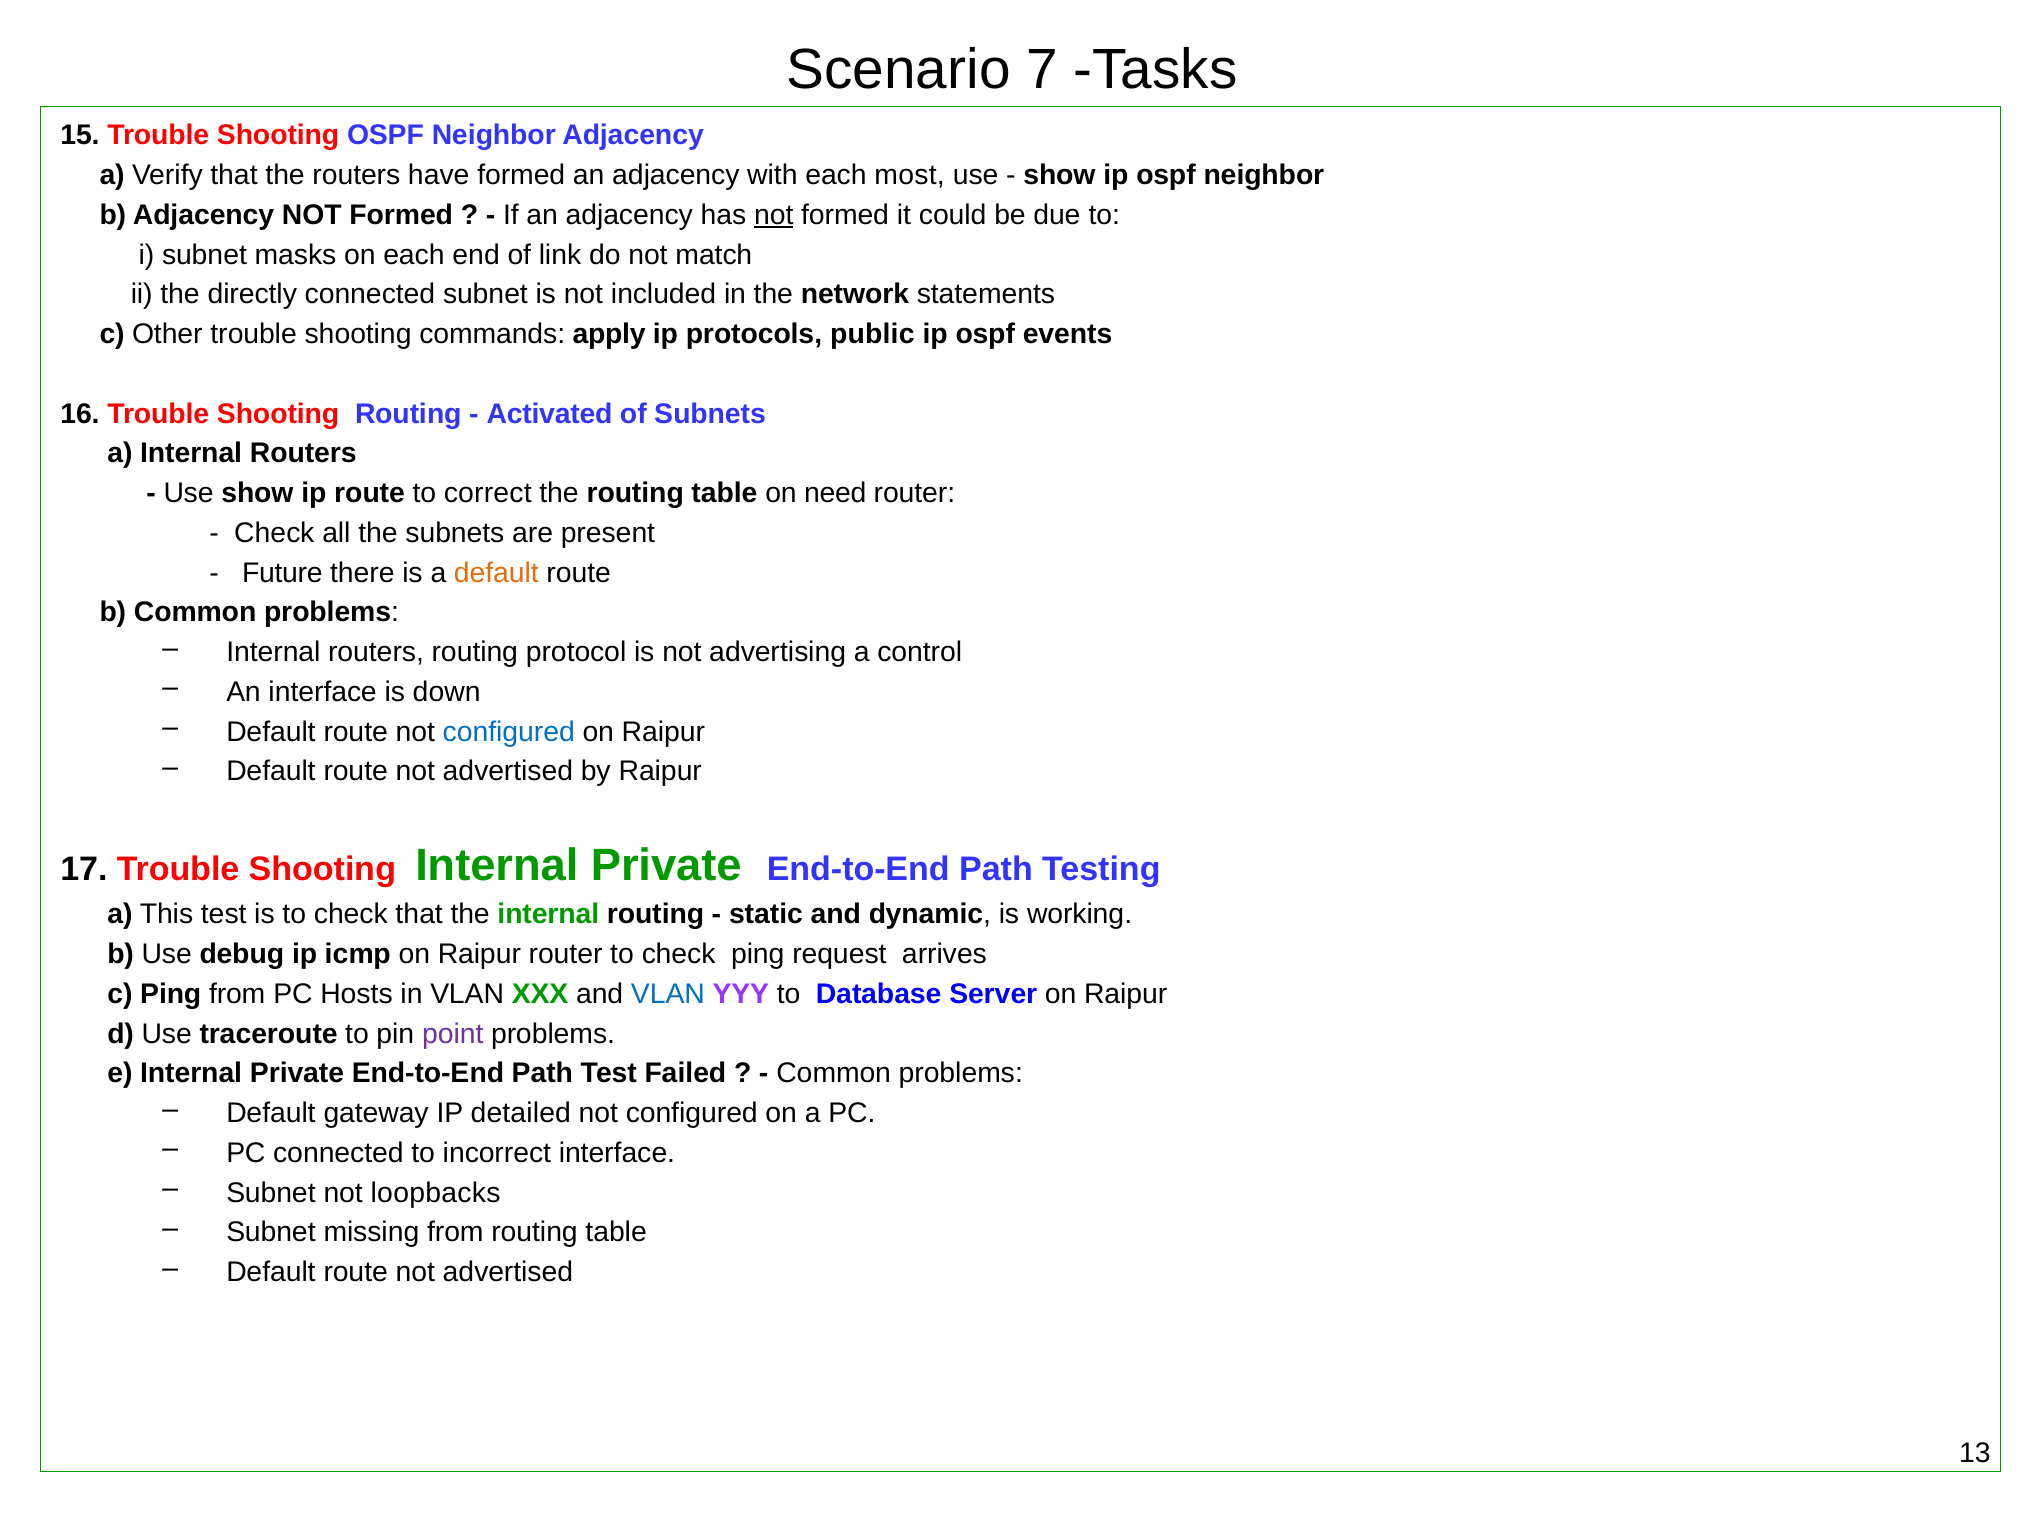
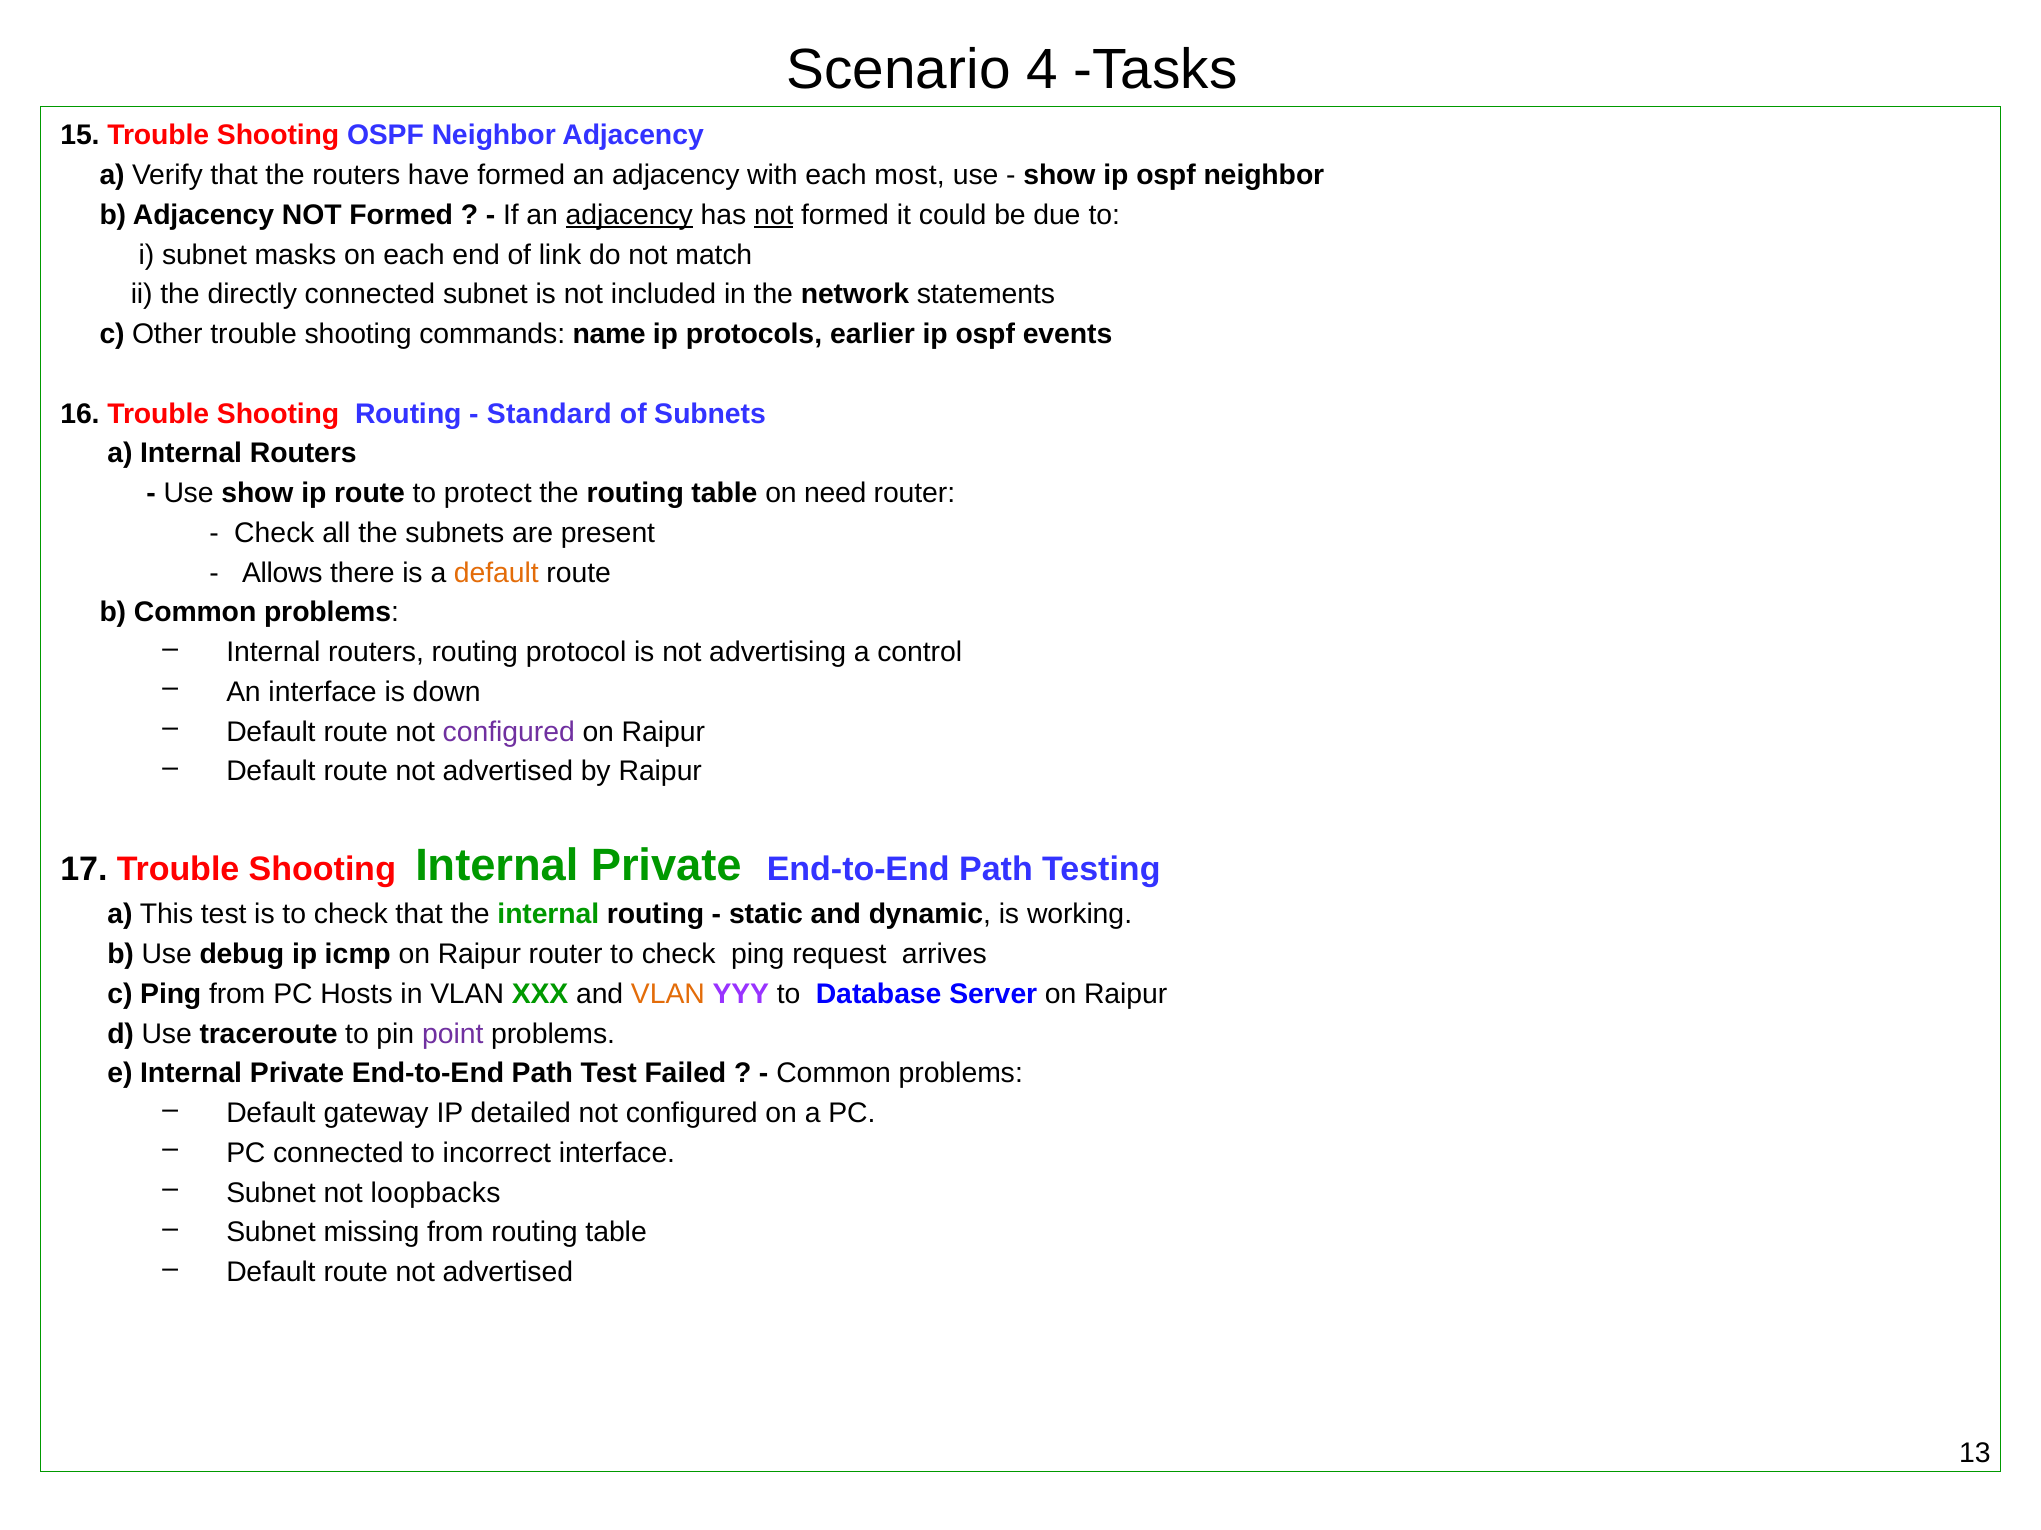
7: 7 -> 4 (1042, 70)
adjacency underline: none -> present (629, 215)
apply: apply -> name (609, 334)
public: public -> earlier (872, 334)
Activated: Activated -> Standard (549, 414)
correct: correct -> protect (488, 494)
Future: Future -> Allows (282, 573)
configured colour: blue -> purple (509, 732)
VLAN colour: blue -> orange (668, 995)
